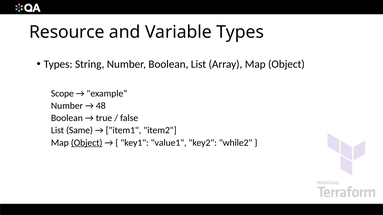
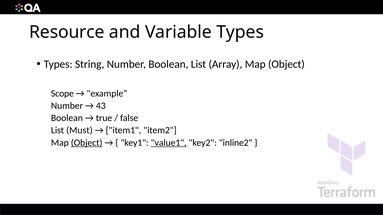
48: 48 -> 43 (101, 106)
Same: Same -> Must (79, 131)
value1 underline: none -> present (169, 143)
while2: while2 -> inline2 (236, 143)
